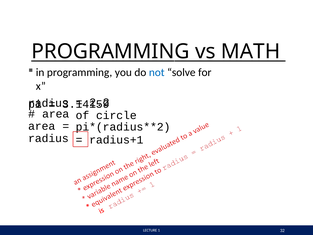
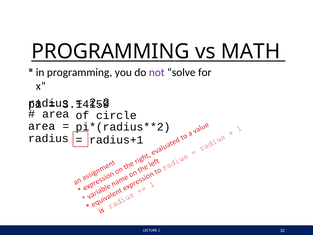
not colour: blue -> purple (157, 72)
